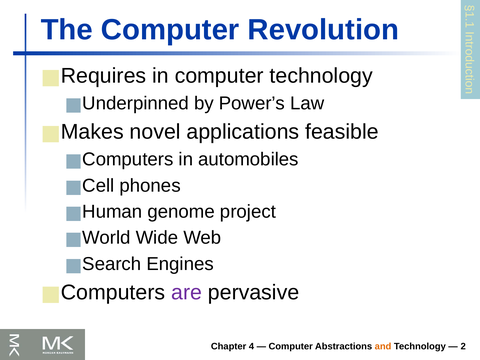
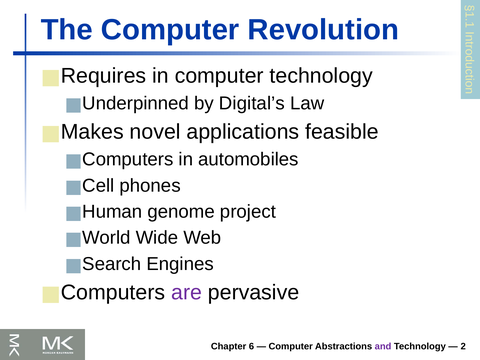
Power’s: Power’s -> Digital’s (252, 103)
4: 4 -> 6 (251, 346)
and colour: orange -> purple (383, 346)
